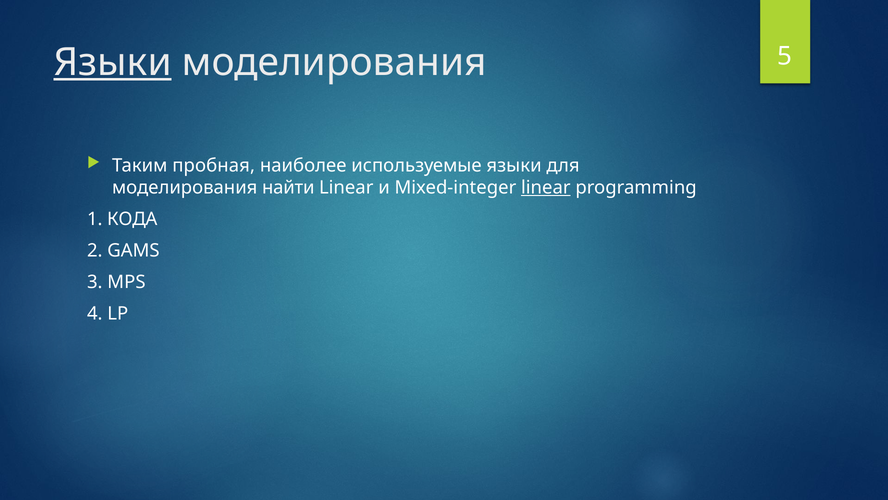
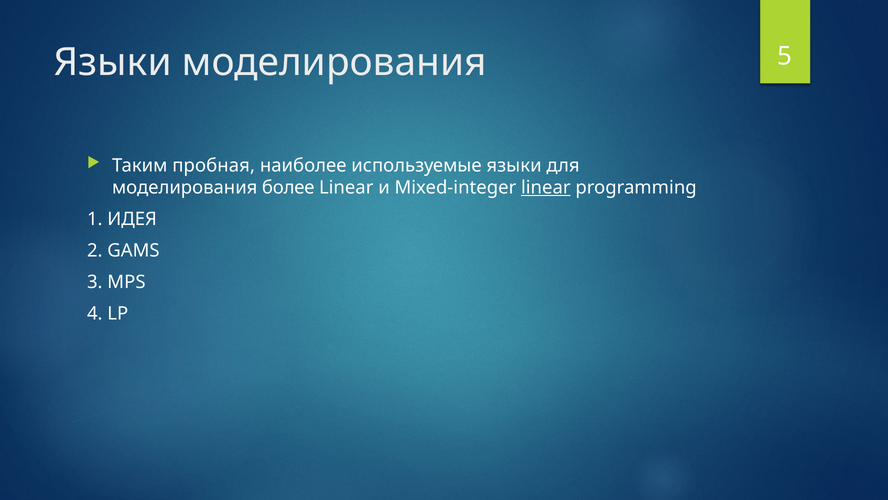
Языки underline: present -> none (113, 62)
найти: найти -> более (288, 187)
КОДА: КОДА -> ИДЕЯ (132, 219)
